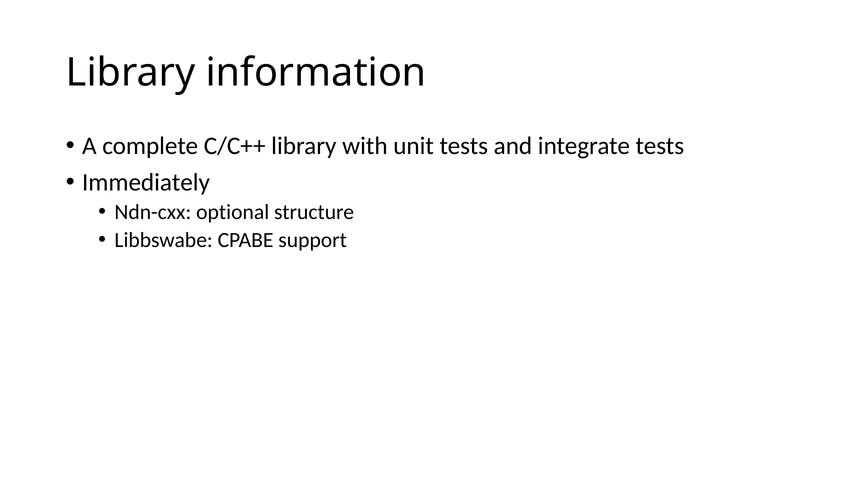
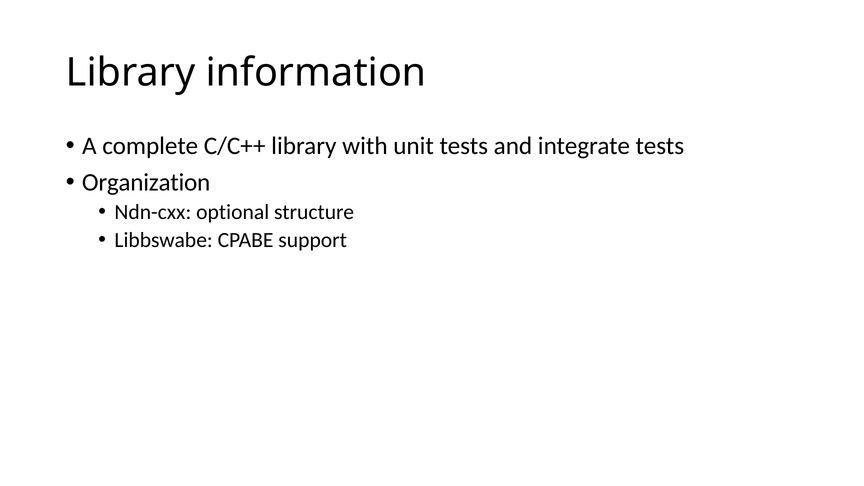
Immediately: Immediately -> Organization (146, 182)
